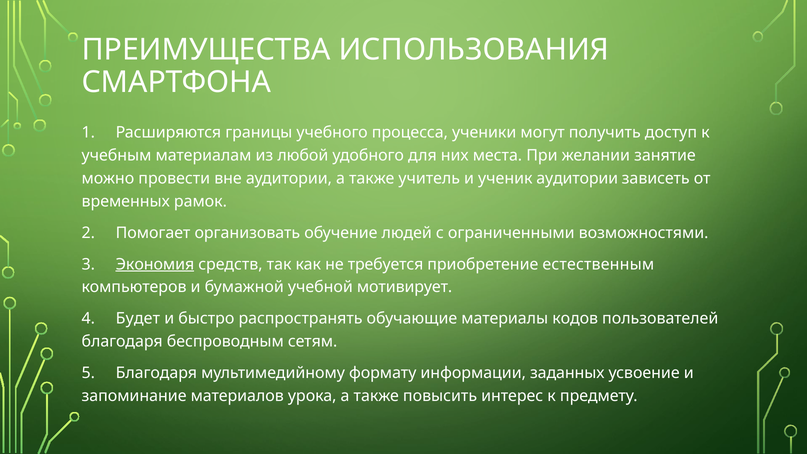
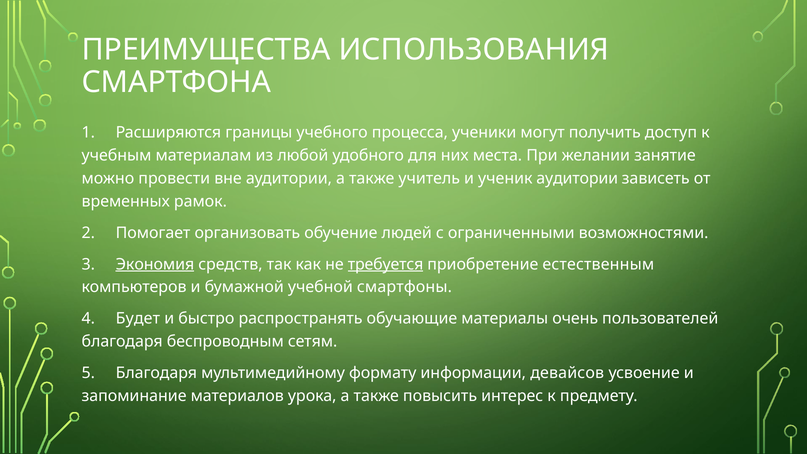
требуется underline: none -> present (386, 264)
мотивирует: мотивирует -> смартфоны (404, 287)
кодов: кодов -> очень (575, 319)
заданных: заданных -> девайсов (567, 373)
